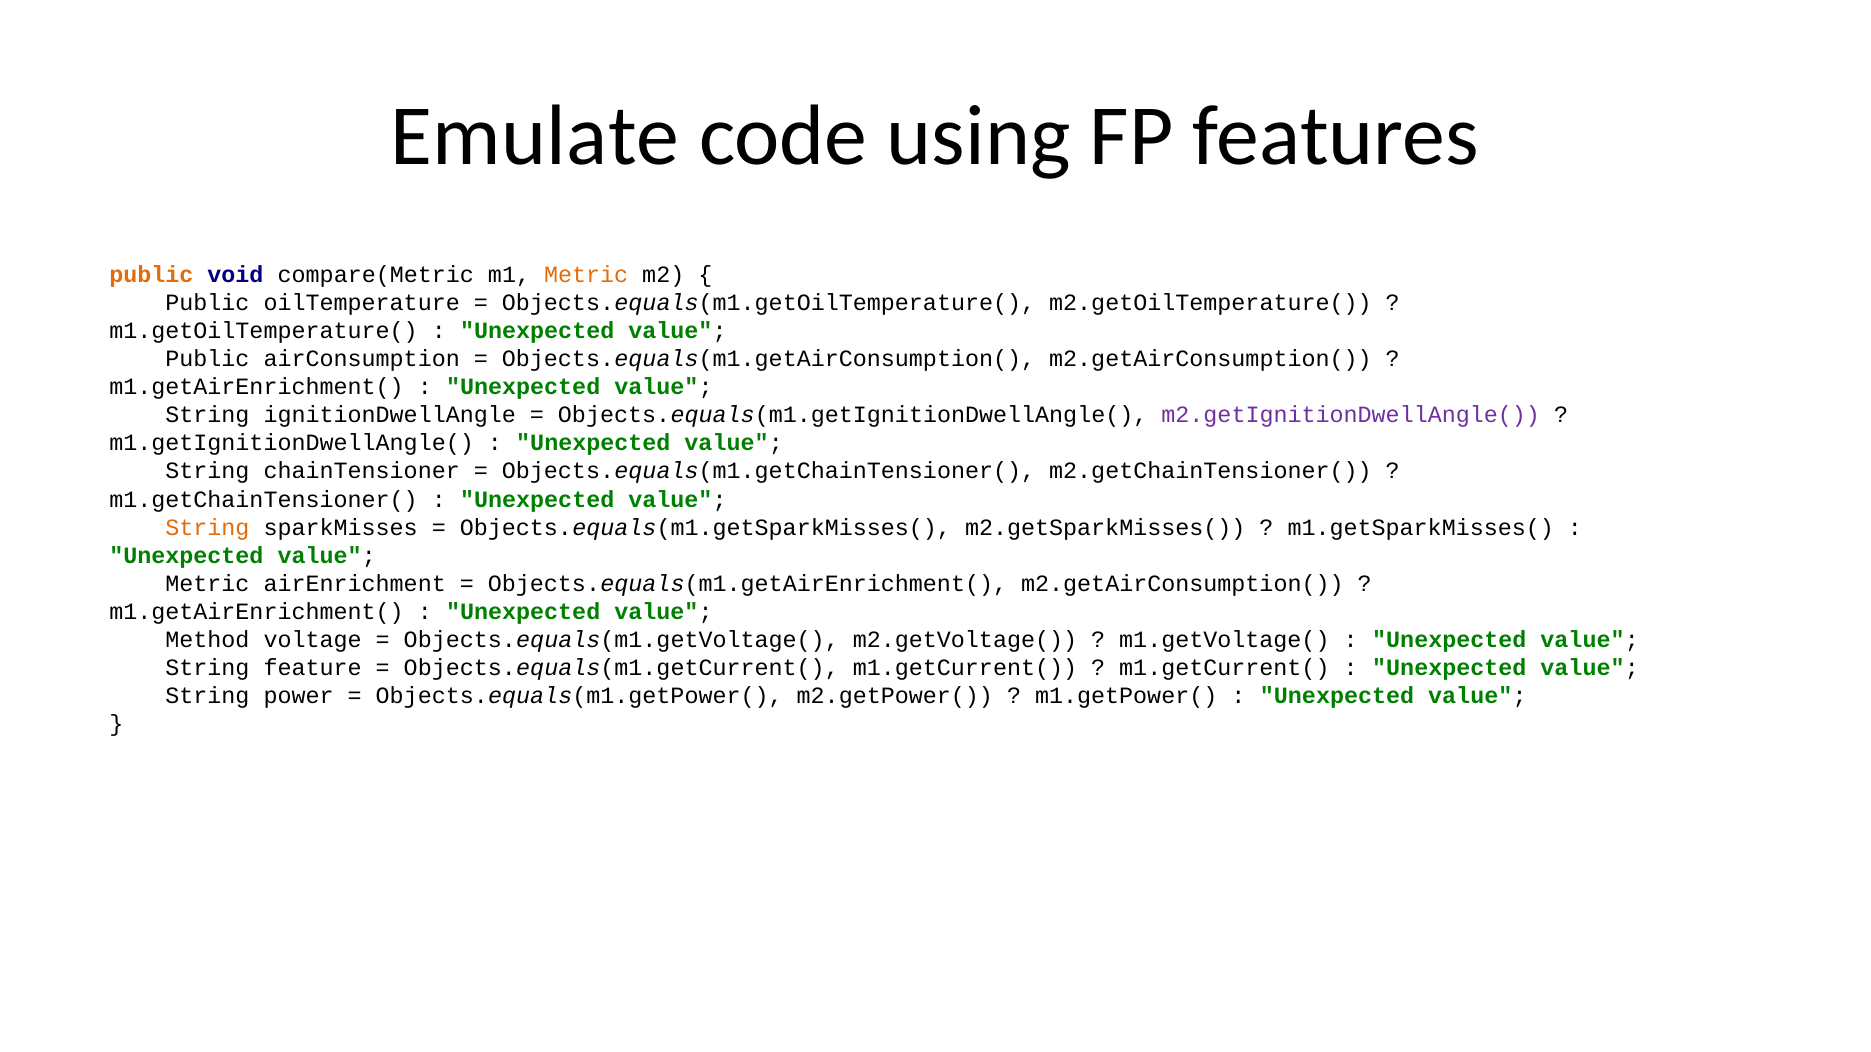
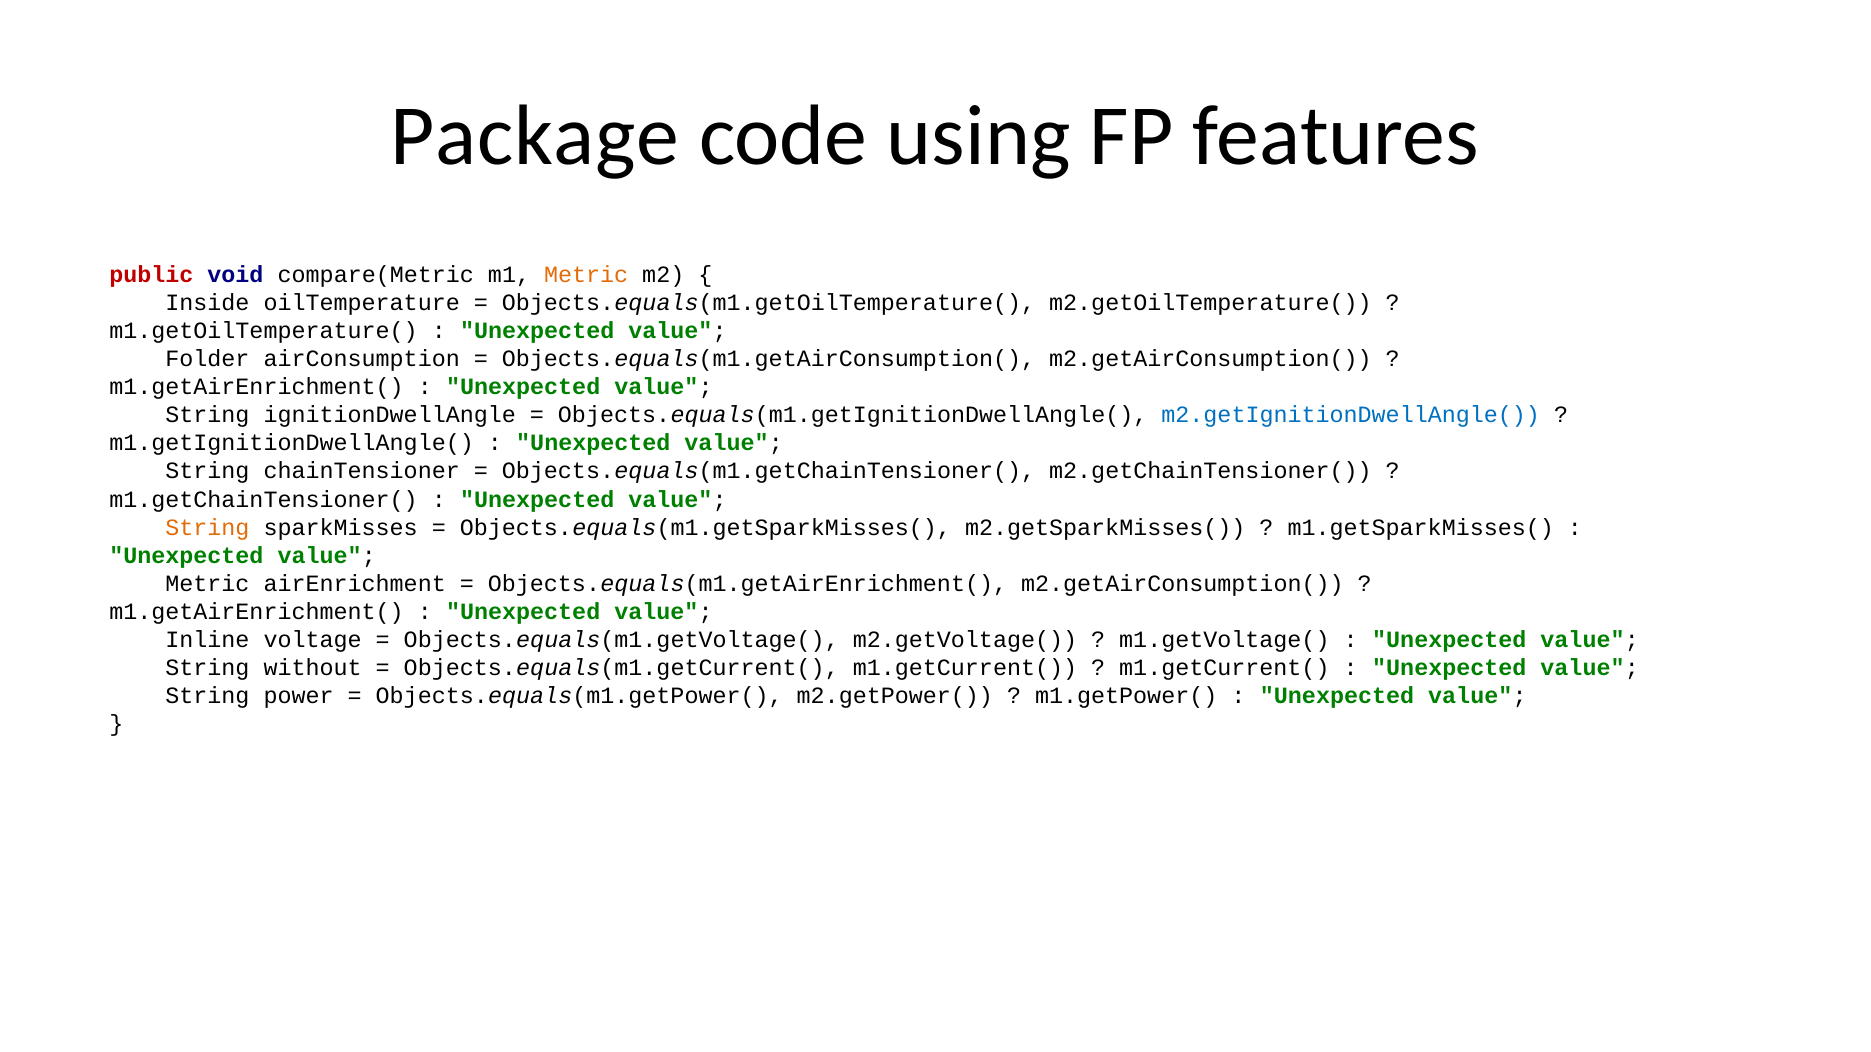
Emulate: Emulate -> Package (535, 136)
public colour: orange -> red (151, 275)
Public: Public -> Inside (207, 303)
Public: Public -> Folder (207, 359)
m2.getIgnitionDwellAngle( colour: purple -> blue (1351, 415)
Method: Method -> Inline (207, 640)
feature: feature -> without (313, 668)
